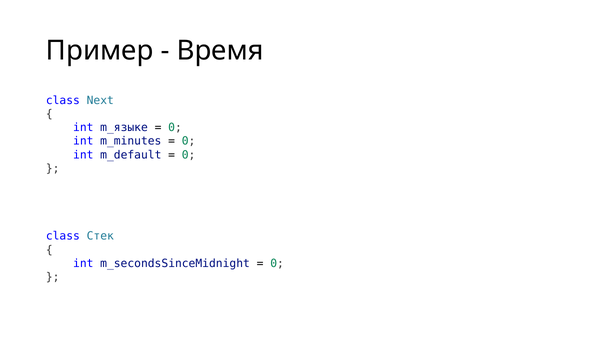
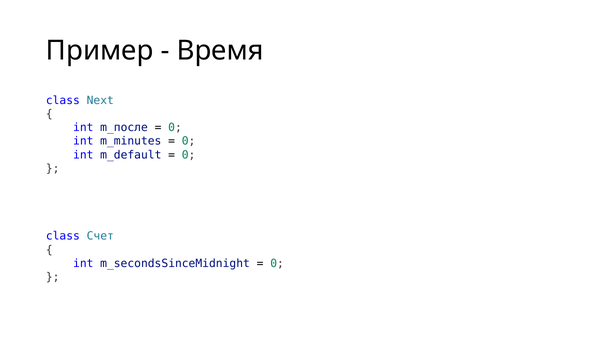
m_языке: m_языке -> m_после (124, 128)
Стек: Стек -> Счет (100, 236)
